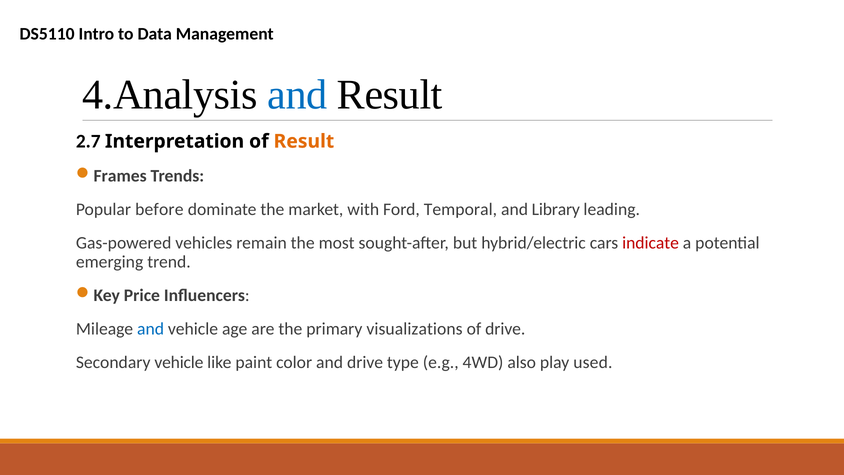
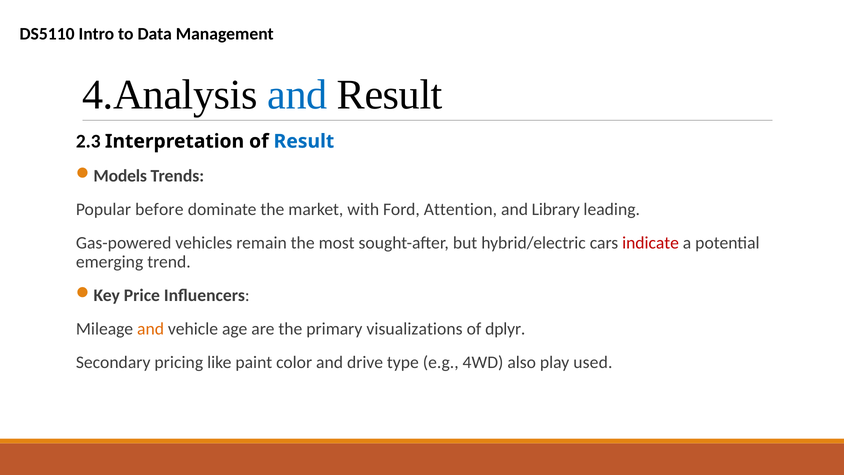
2.7: 2.7 -> 2.3 (88, 141)
Result colour: orange -> blue (304, 141)
Frames: Frames -> Models (120, 176)
Temporal: Temporal -> Attention (460, 209)
and colour: blue -> orange (151, 329)
of drive: drive -> dplyr (505, 329)
Secondary vehicle: vehicle -> pricing (179, 362)
